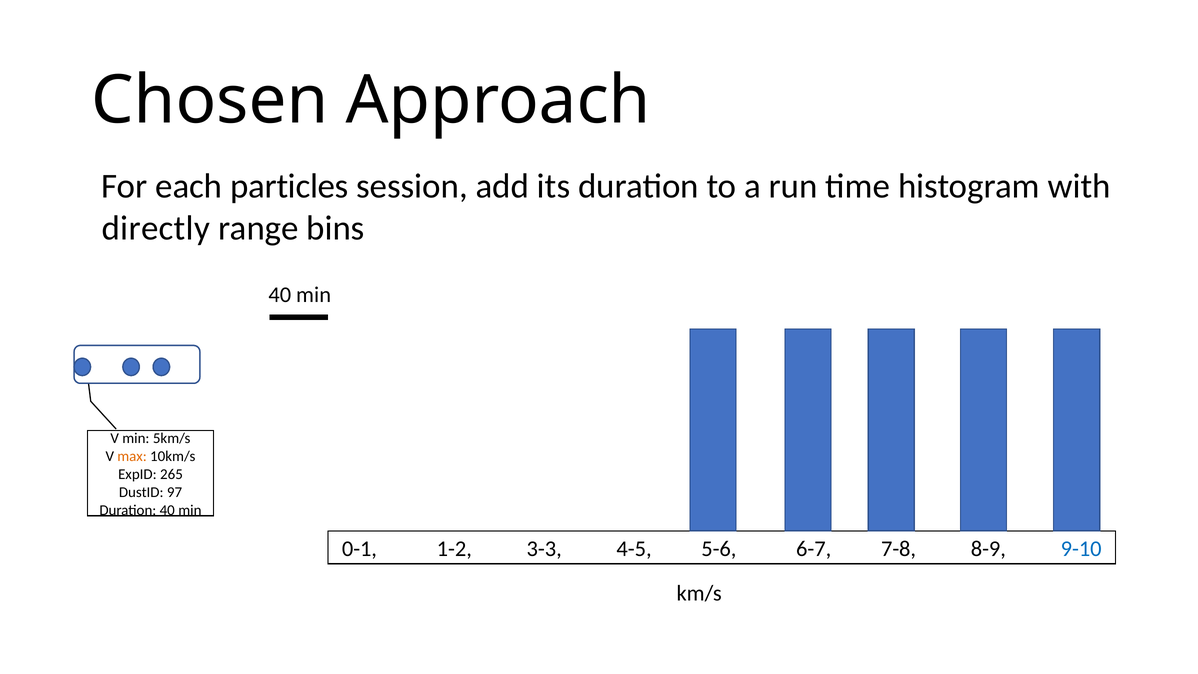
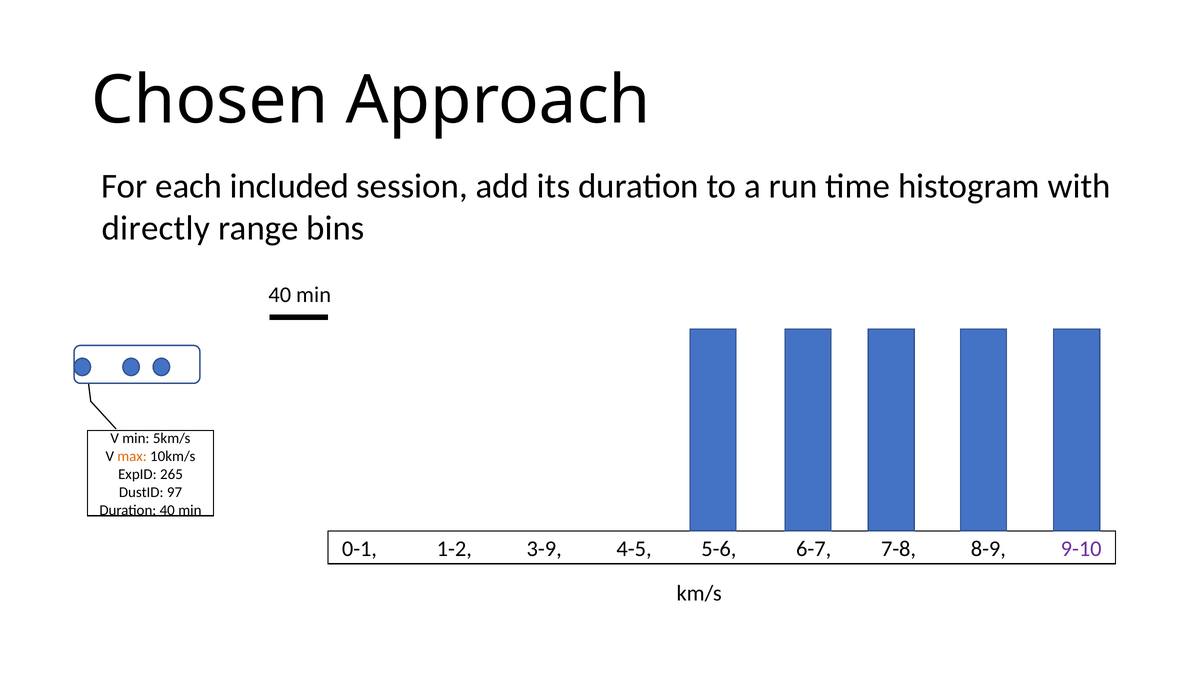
particles: particles -> included (289, 186)
3-3: 3-3 -> 3-9 (544, 549)
9-10 colour: blue -> purple (1081, 549)
